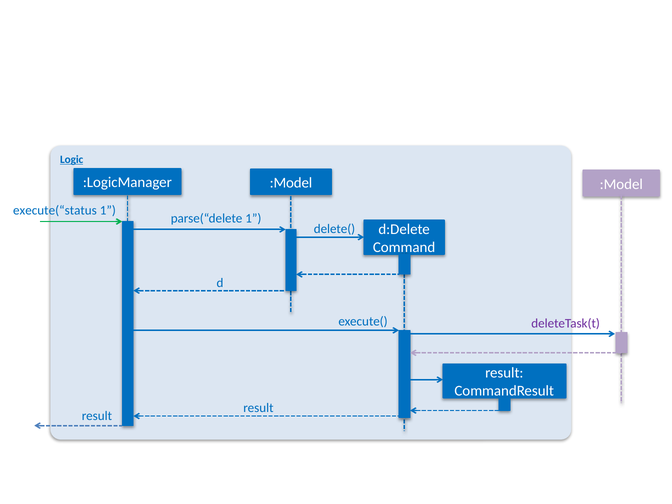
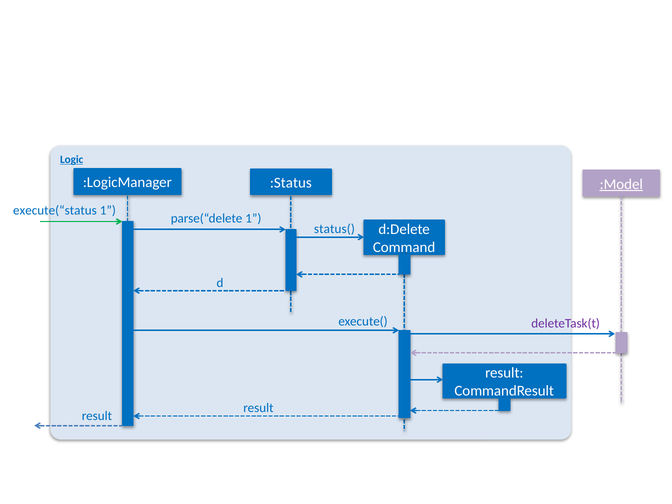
:LogicManager :Model: :Model -> :Status (291, 183)
:Model underline: none -> present (621, 184)
delete(: delete( -> status( (334, 229)
